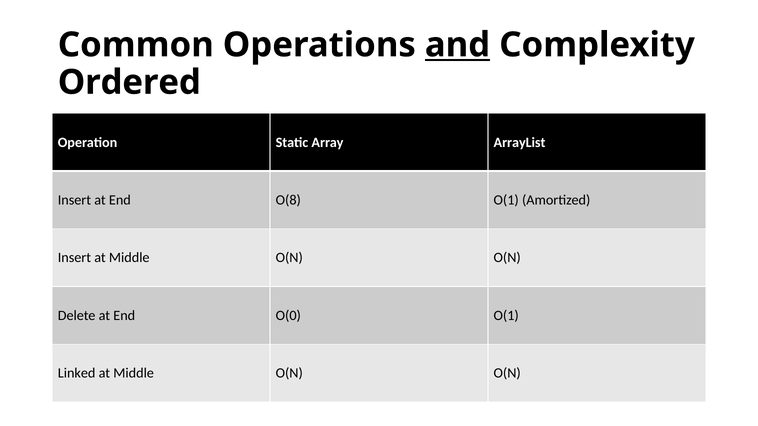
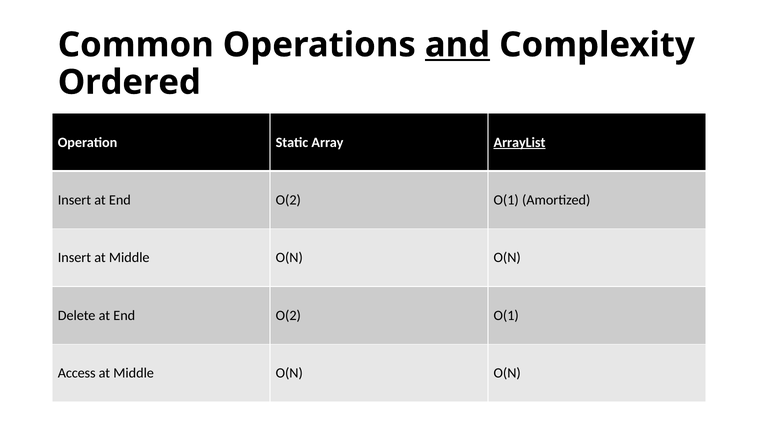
ArrayList underline: none -> present (520, 143)
Insert at End O(8: O(8 -> O(2 (288, 200)
Delete at End O(0: O(0 -> O(2 (288, 316)
Linked: Linked -> Access (77, 374)
